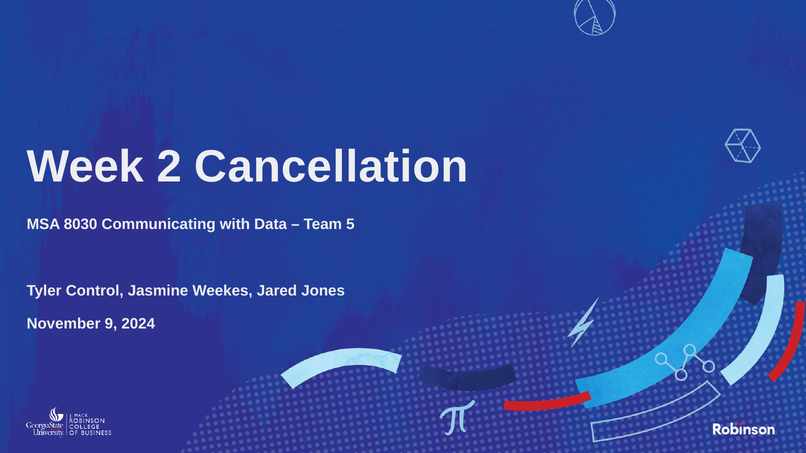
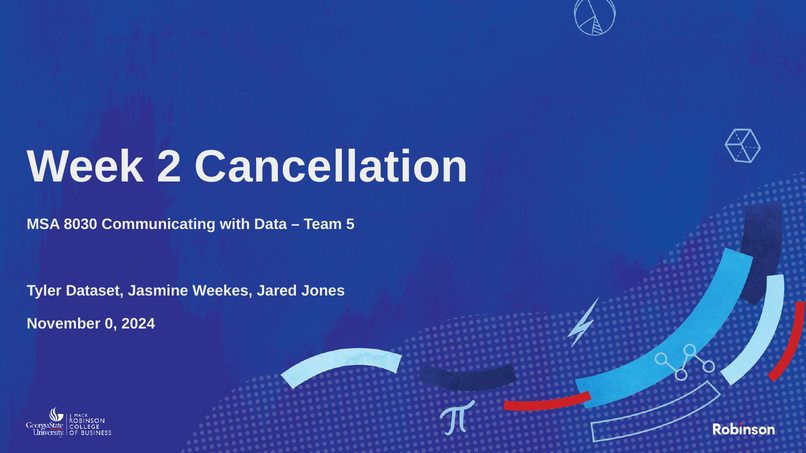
Control: Control -> Dataset (95, 291)
9: 9 -> 0 (111, 324)
